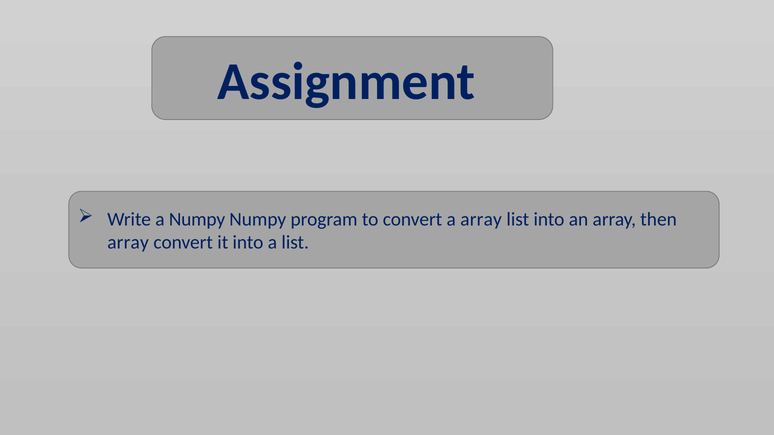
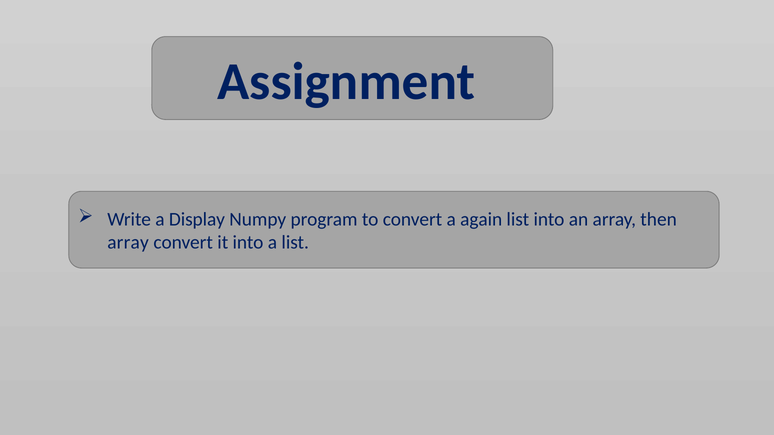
a Numpy: Numpy -> Display (197, 220)
a array: array -> again (481, 220)
